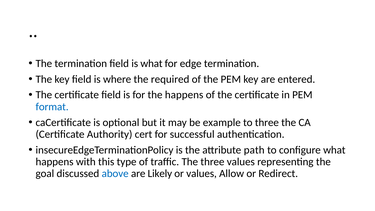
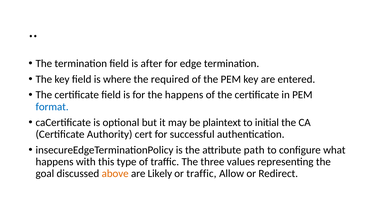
is what: what -> after (151, 63)
example: example -> plaintext (222, 122)
to three: three -> initial (267, 122)
above colour: blue -> orange (115, 174)
or values: values -> traffic (201, 174)
